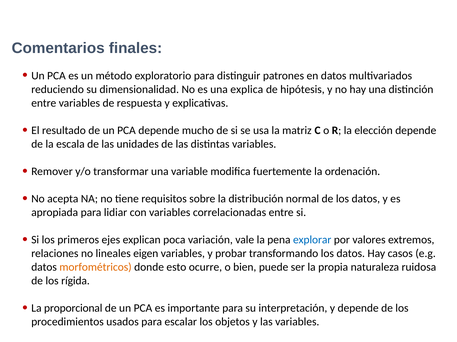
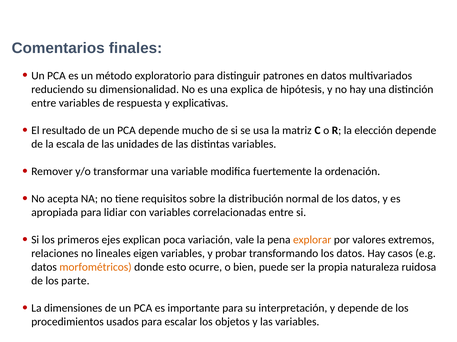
explorar colour: blue -> orange (312, 240)
rígida: rígida -> parte (75, 281)
proporcional: proporcional -> dimensiones (73, 309)
